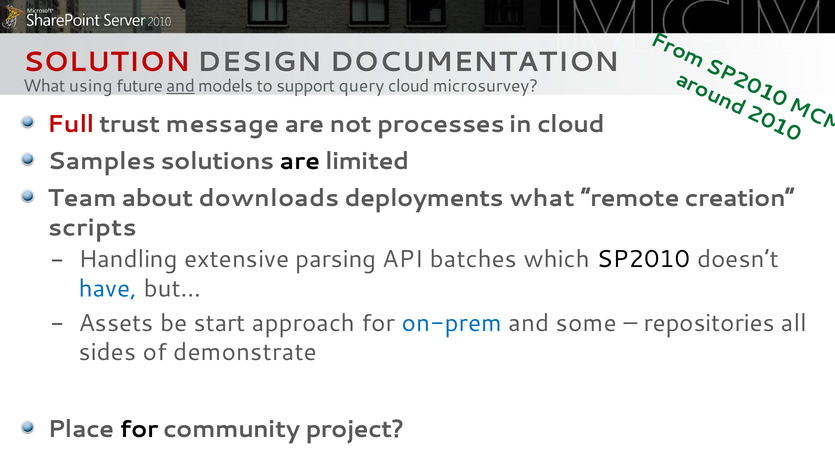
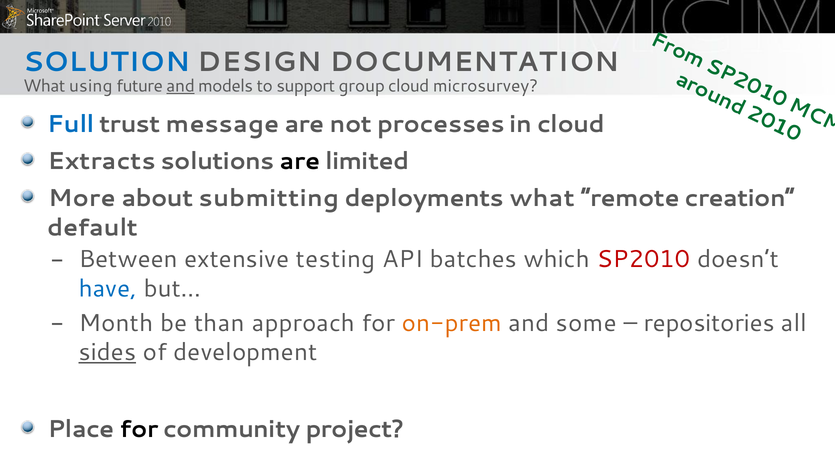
SOLUTION colour: red -> blue (106, 62)
query: query -> group (362, 86)
Full colour: red -> blue (71, 124)
Samples: Samples -> Extracts (102, 161)
Team: Team -> More (82, 198)
downloads: downloads -> submitting (269, 198)
scripts: scripts -> default (93, 227)
Handling: Handling -> Between (128, 259)
parsing: parsing -> testing (336, 259)
SP2010 colour: black -> red (643, 259)
Assets: Assets -> Month (116, 323)
start: start -> than (219, 323)
on-prem colour: blue -> orange (452, 323)
sides underline: none -> present (107, 352)
demonstrate: demonstrate -> development (245, 352)
